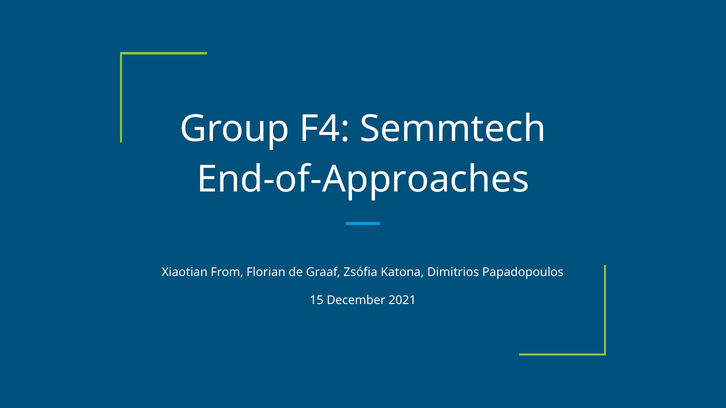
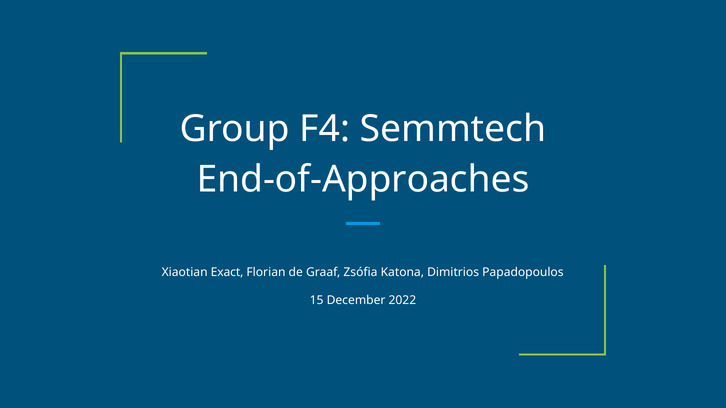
From: From -> Exact (227, 273)
2021: 2021 -> 2022 (402, 301)
